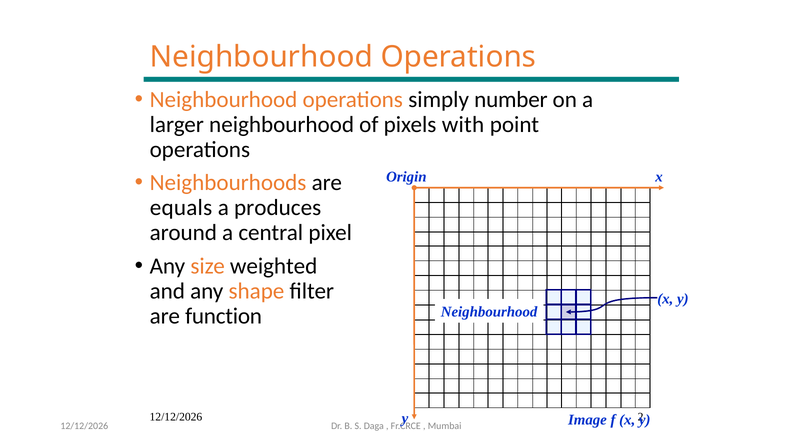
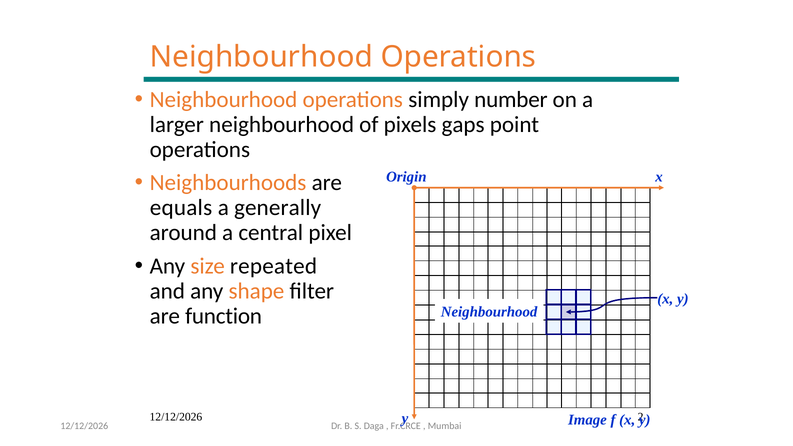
with: with -> gaps (463, 125)
produces: produces -> generally (278, 208)
weighted: weighted -> repeated (274, 266)
